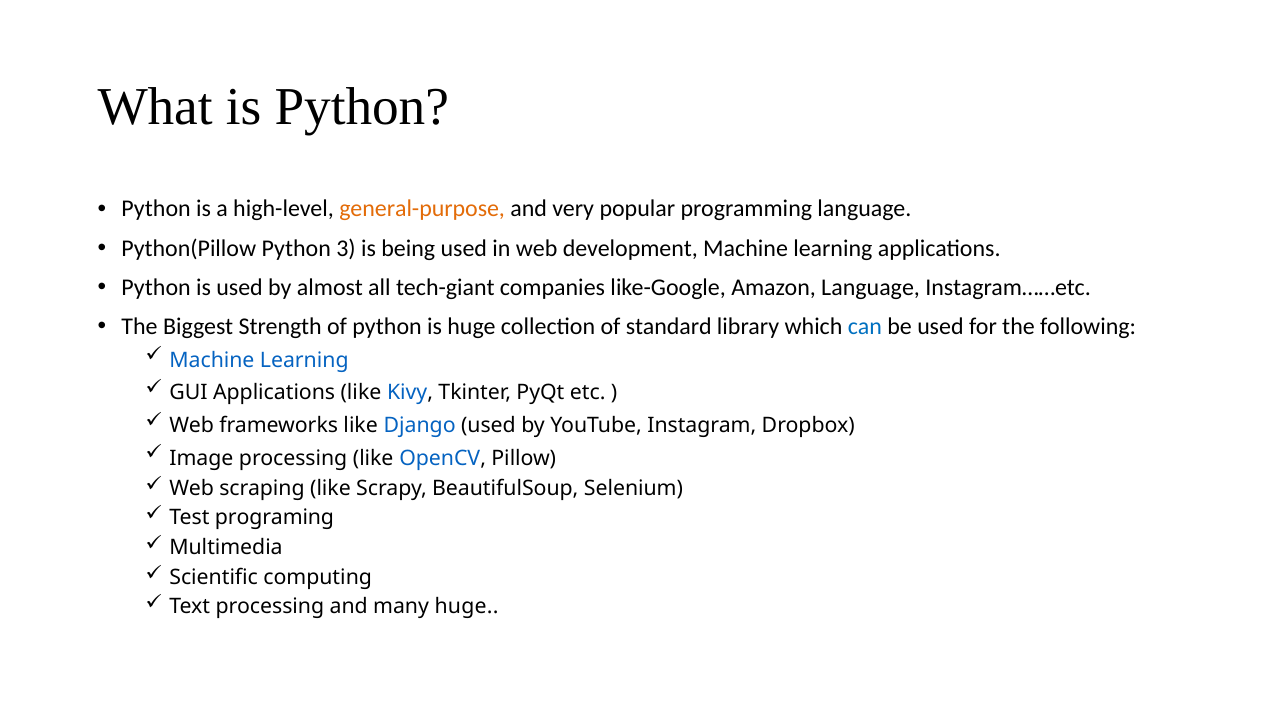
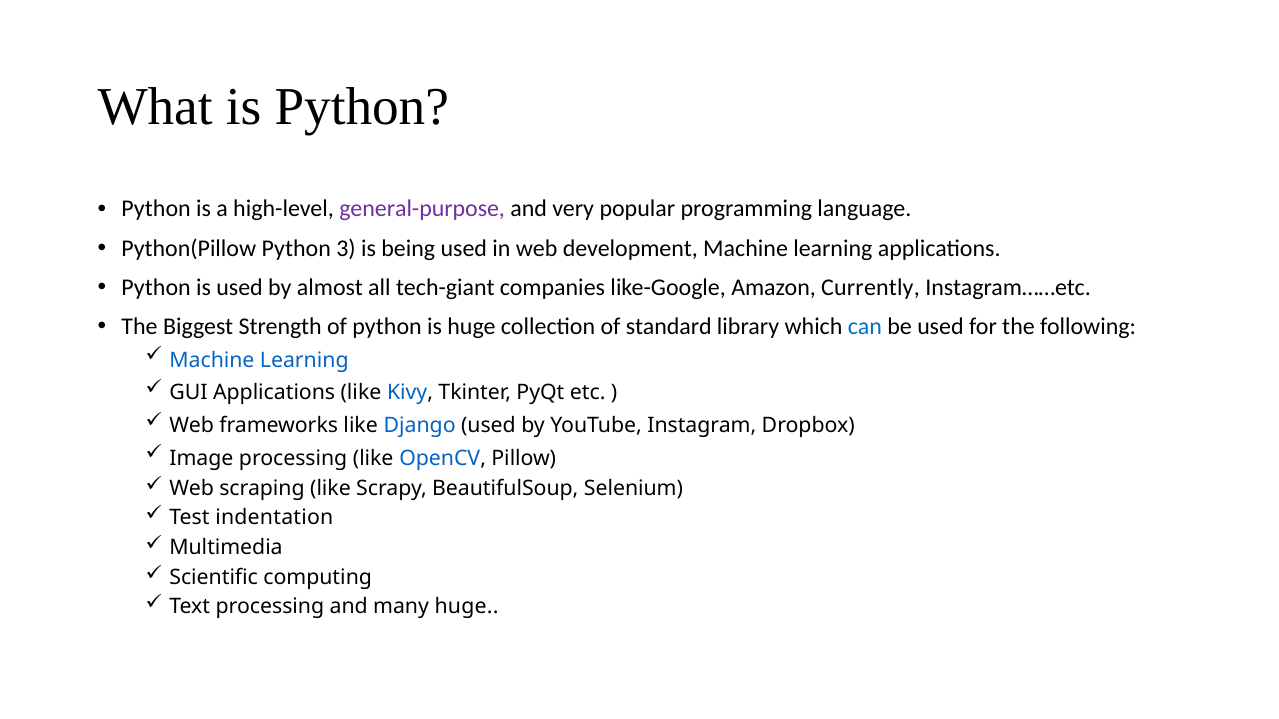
general-purpose colour: orange -> purple (422, 209)
Amazon Language: Language -> Currently (870, 288)
programing: programing -> indentation (274, 518)
